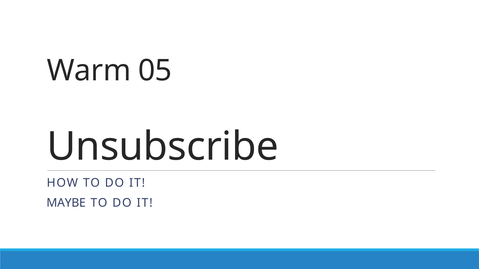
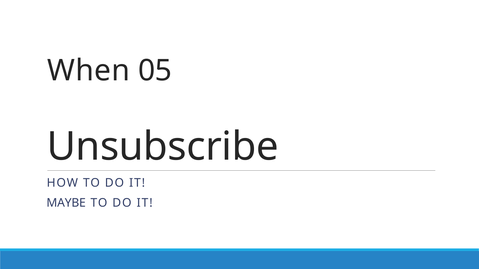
Warm: Warm -> When (89, 71)
